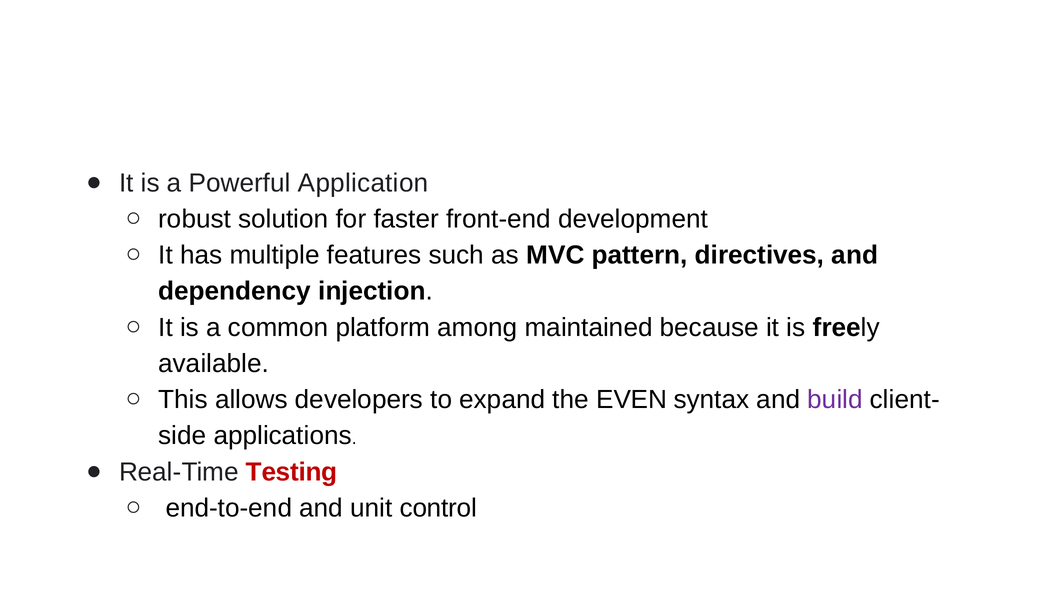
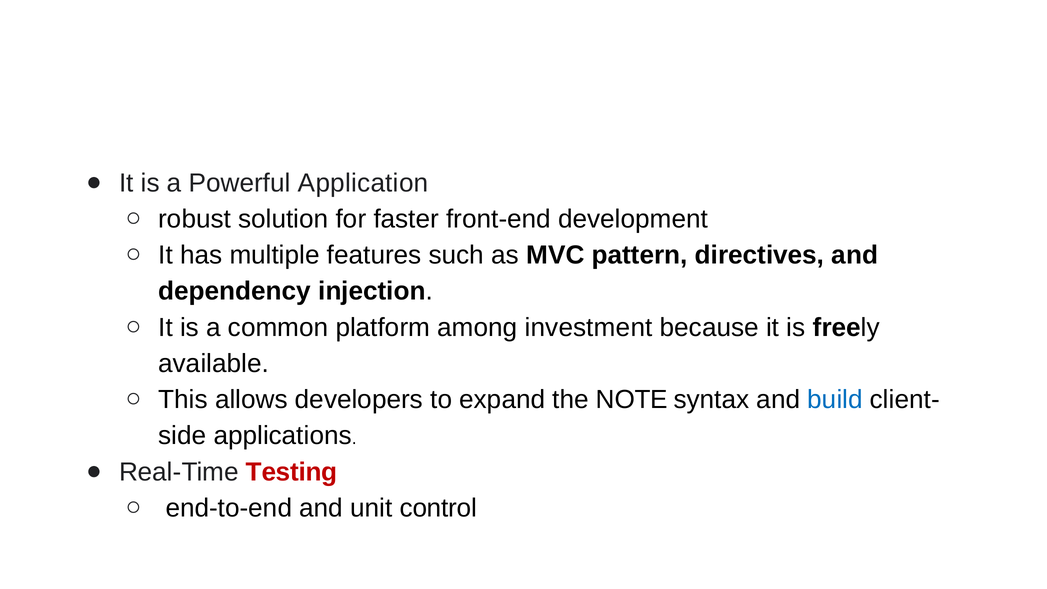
maintained: maintained -> investment (589, 327)
EVEN: EVEN -> NOTE (632, 400)
build colour: purple -> blue (835, 400)
